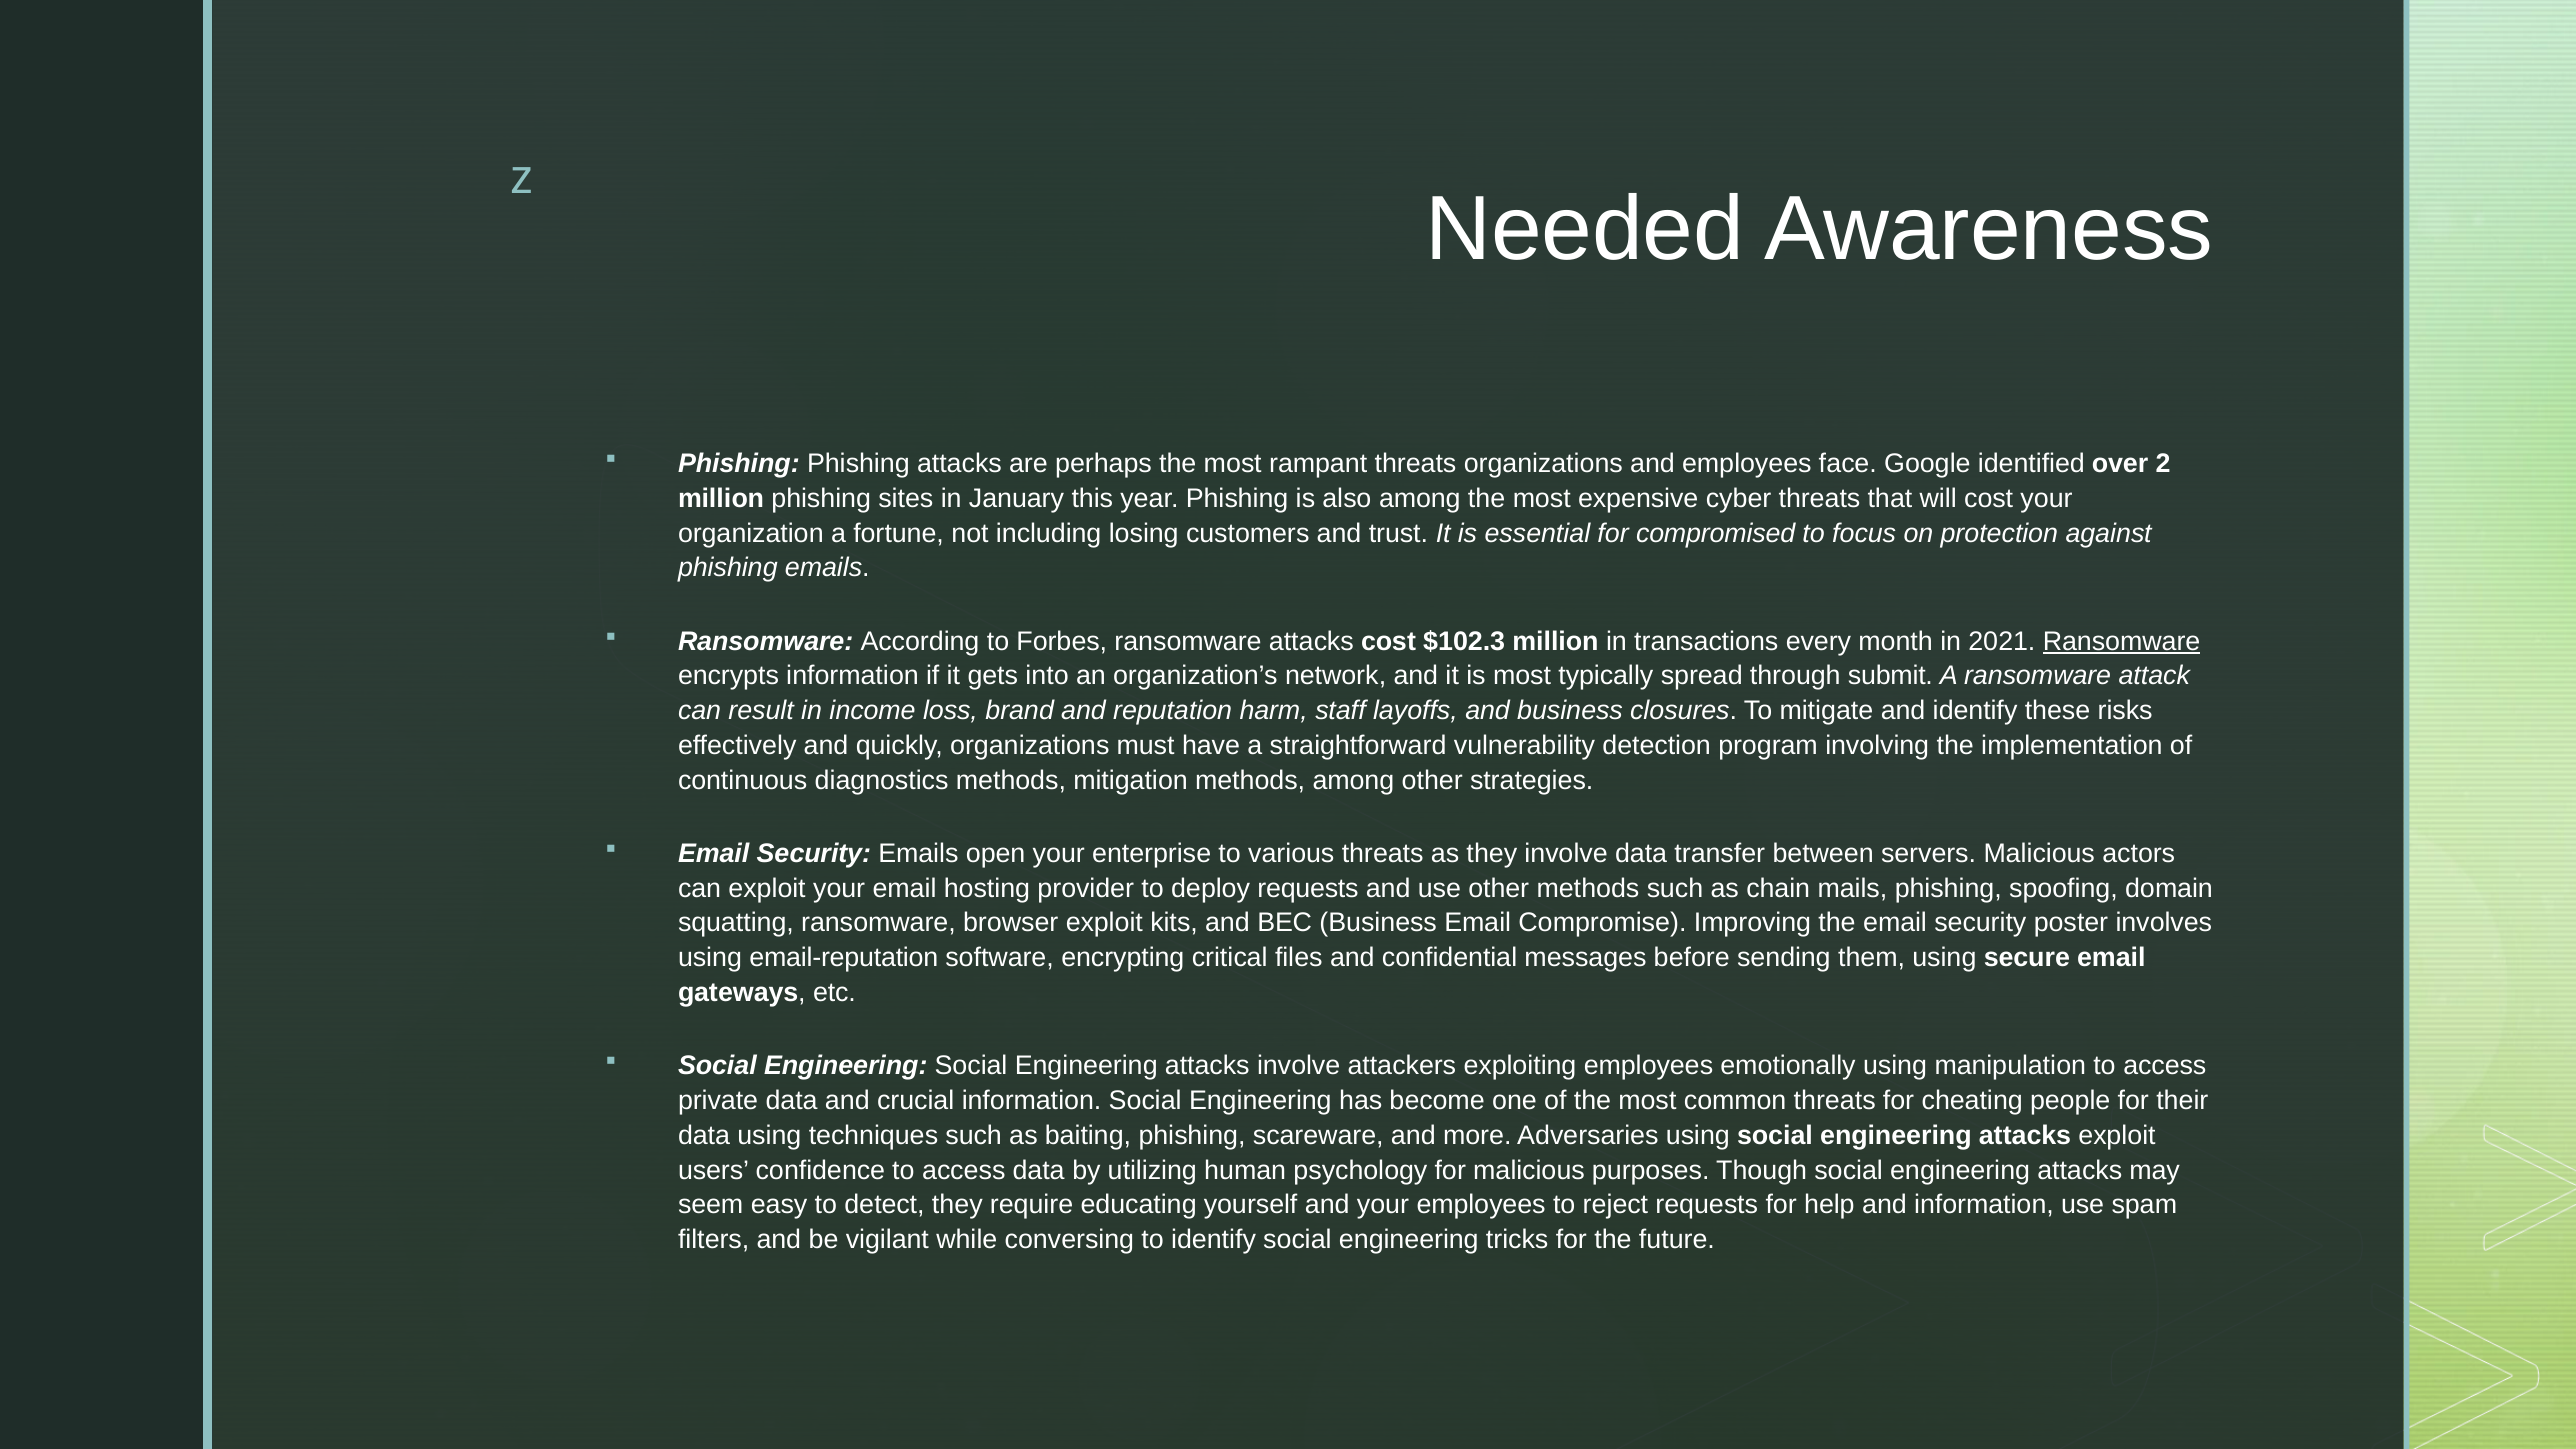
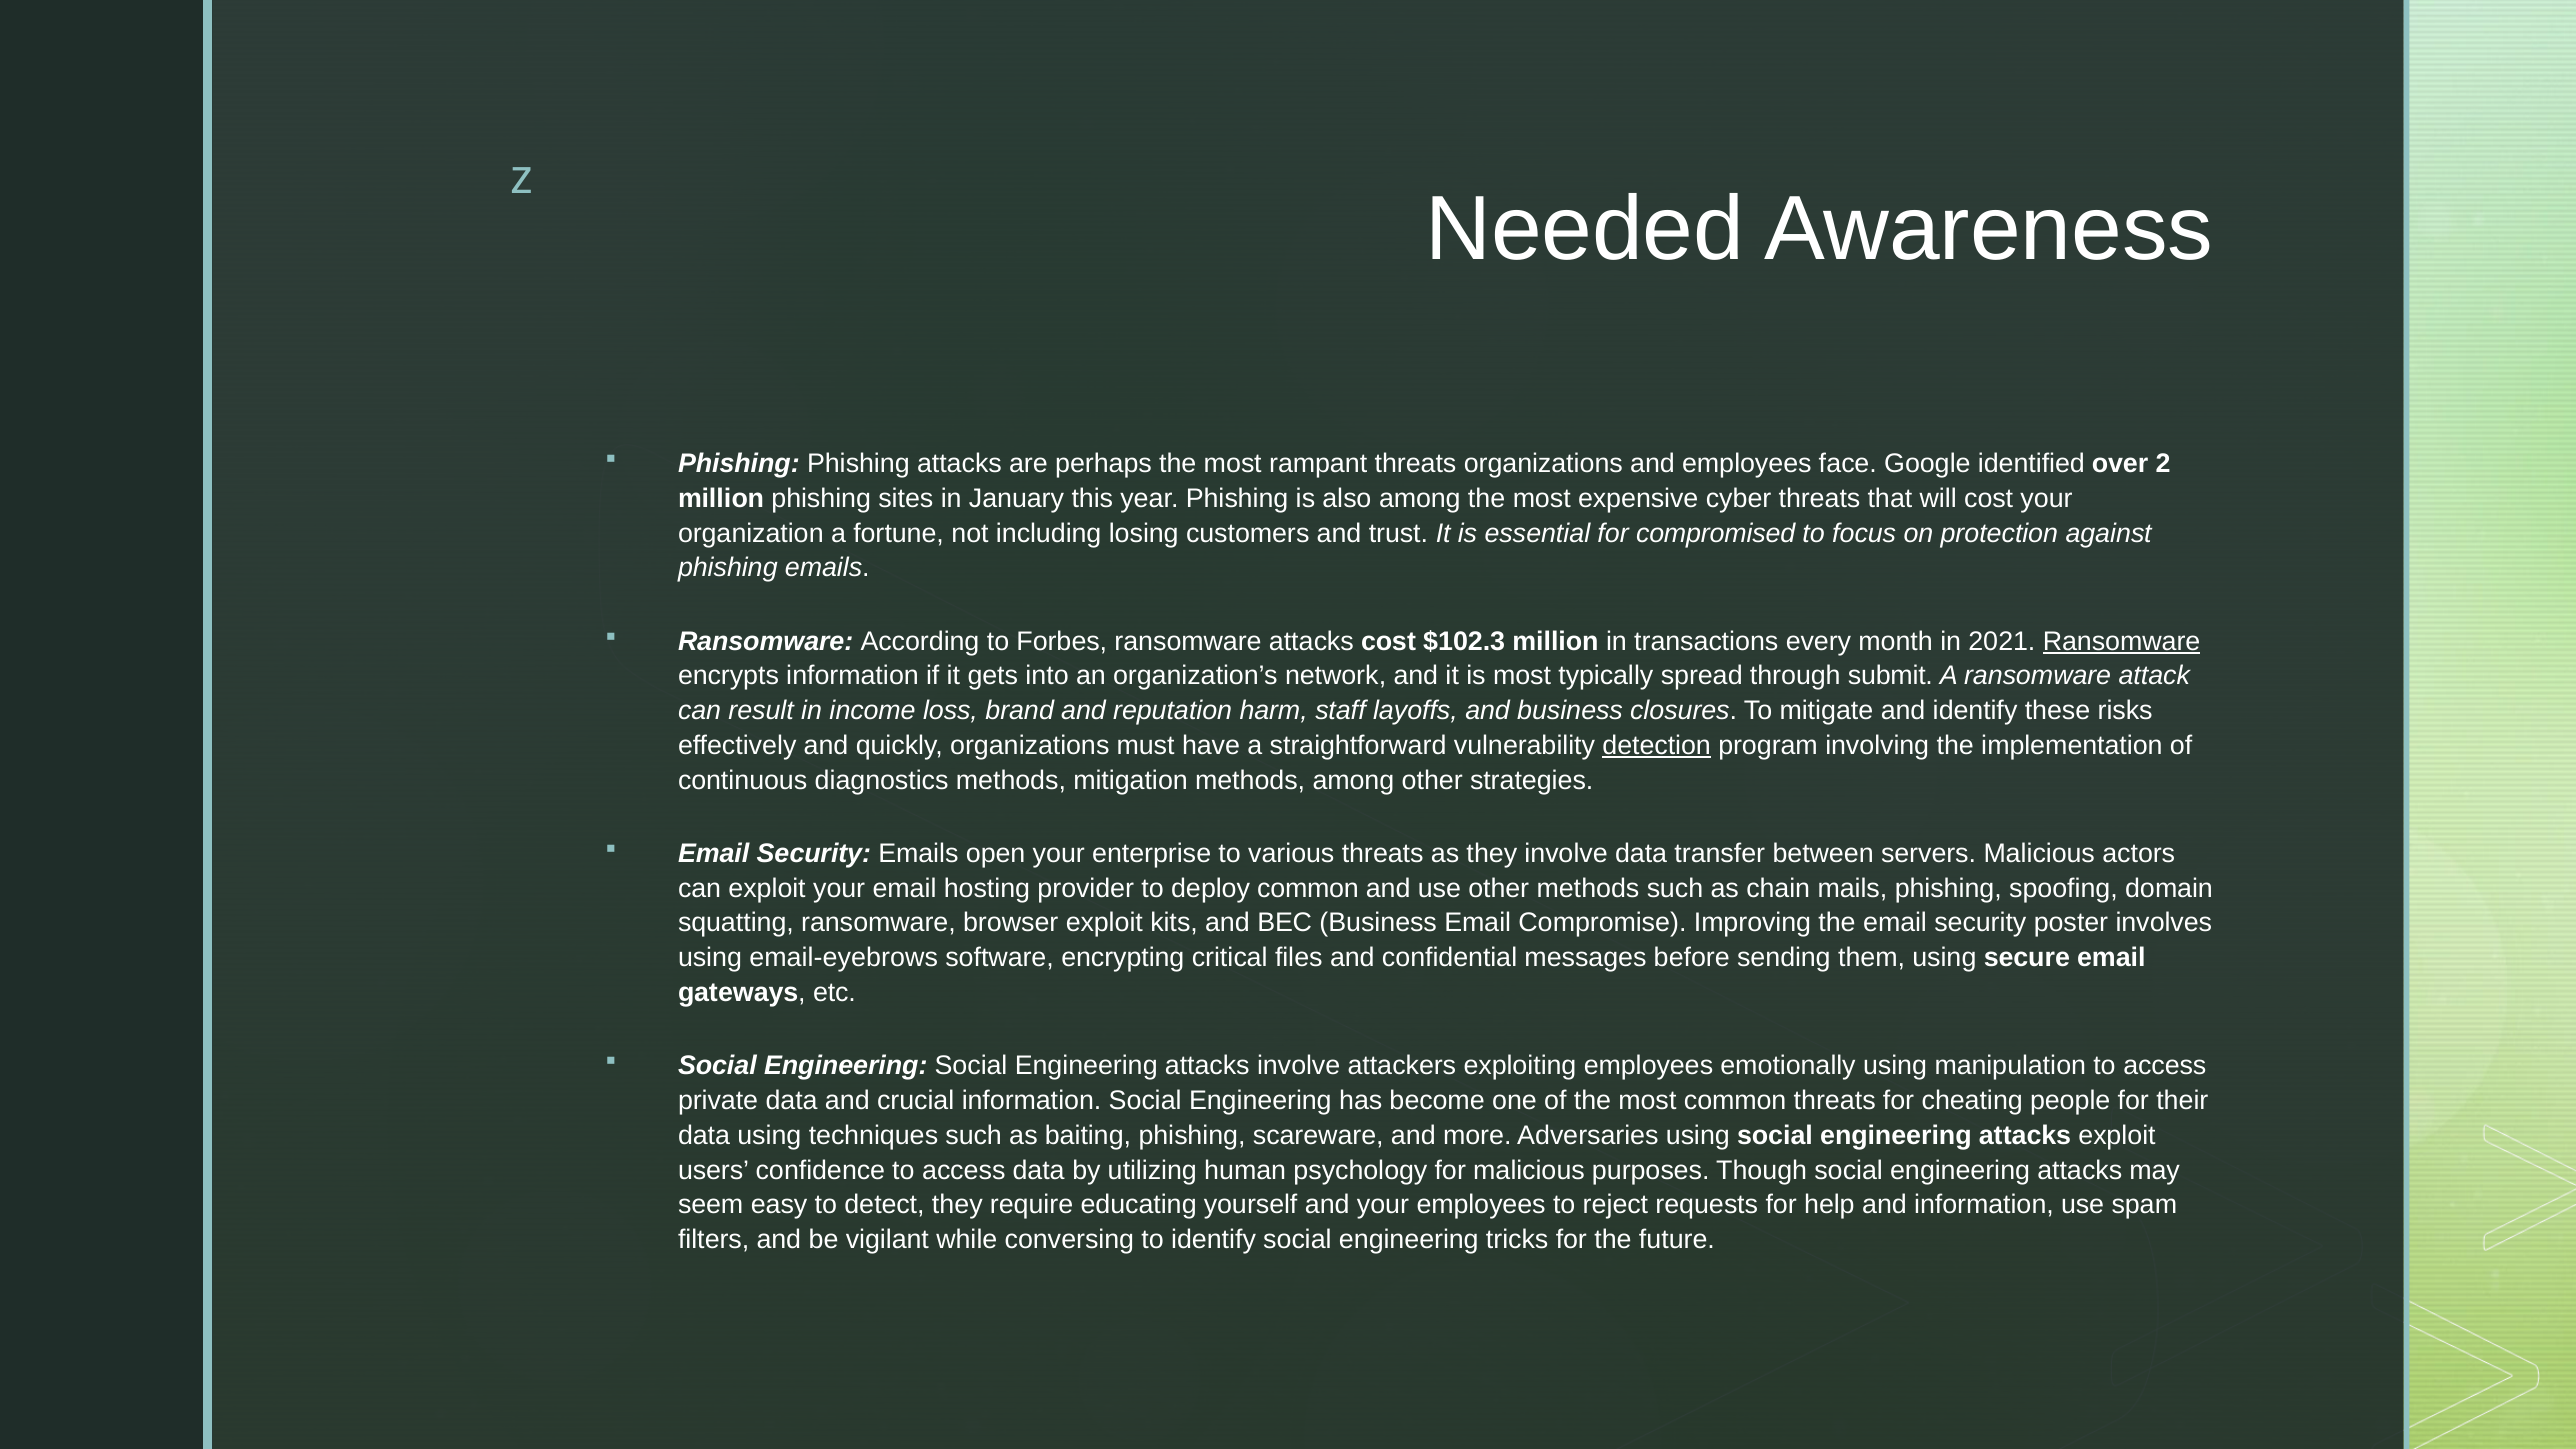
detection underline: none -> present (1657, 746)
deploy requests: requests -> common (1308, 888)
email-reputation: email-reputation -> email-eyebrows (844, 958)
